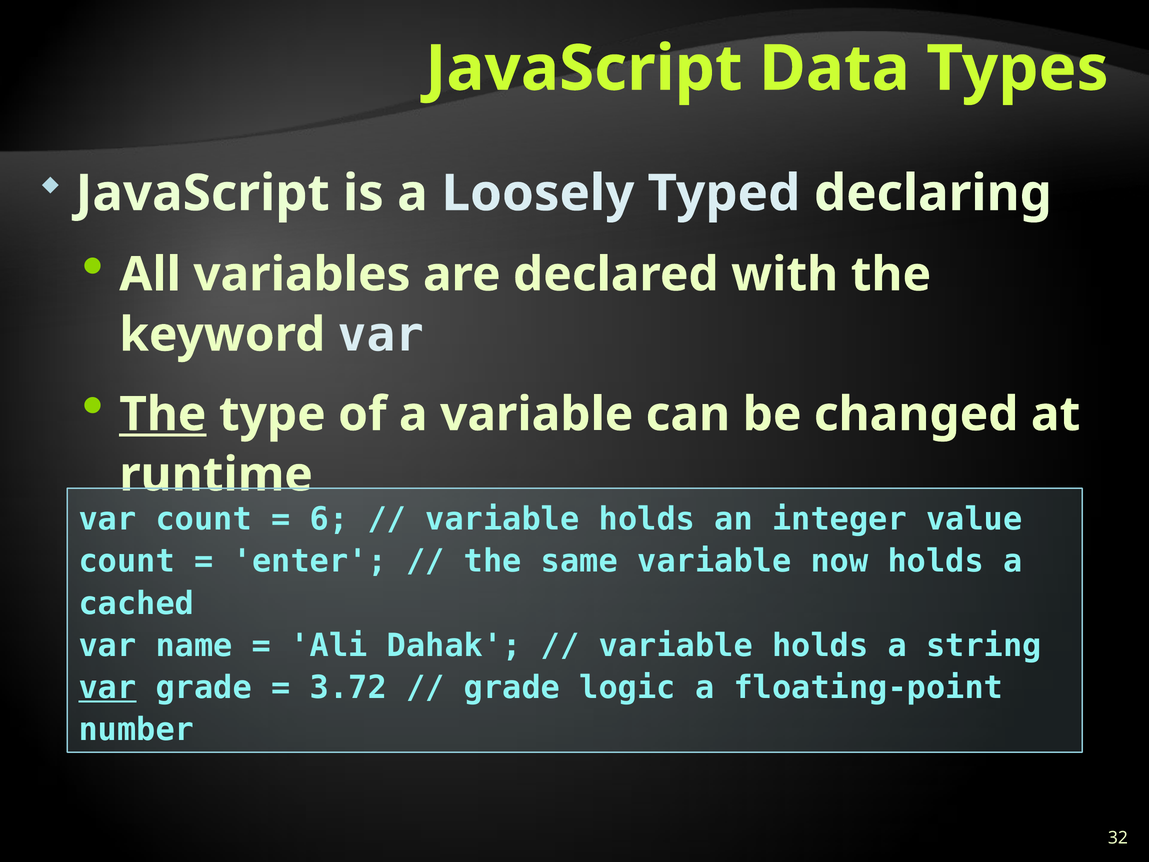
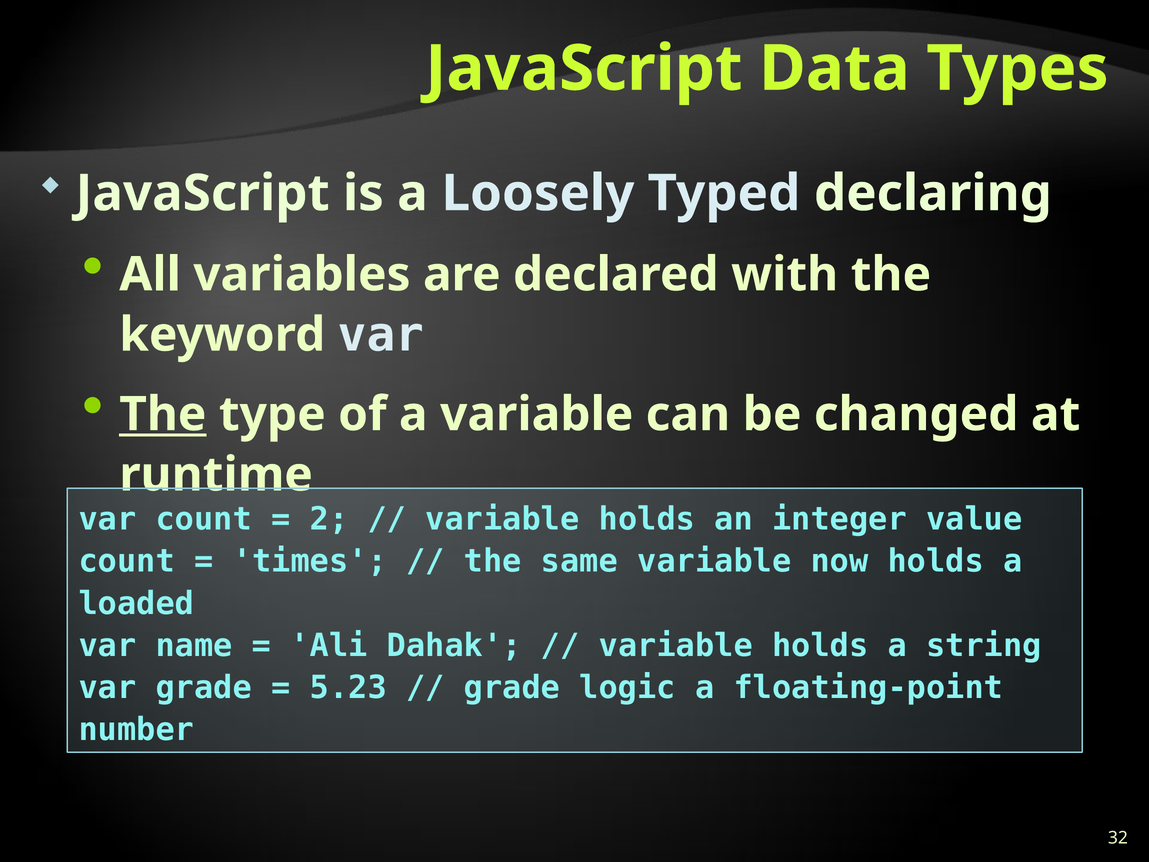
6: 6 -> 2 (329, 519)
enter: enter -> times (310, 561)
cached: cached -> loaded (136, 603)
var underline: present -> none (108, 688)
3.72: 3.72 -> 5.23 (348, 688)
